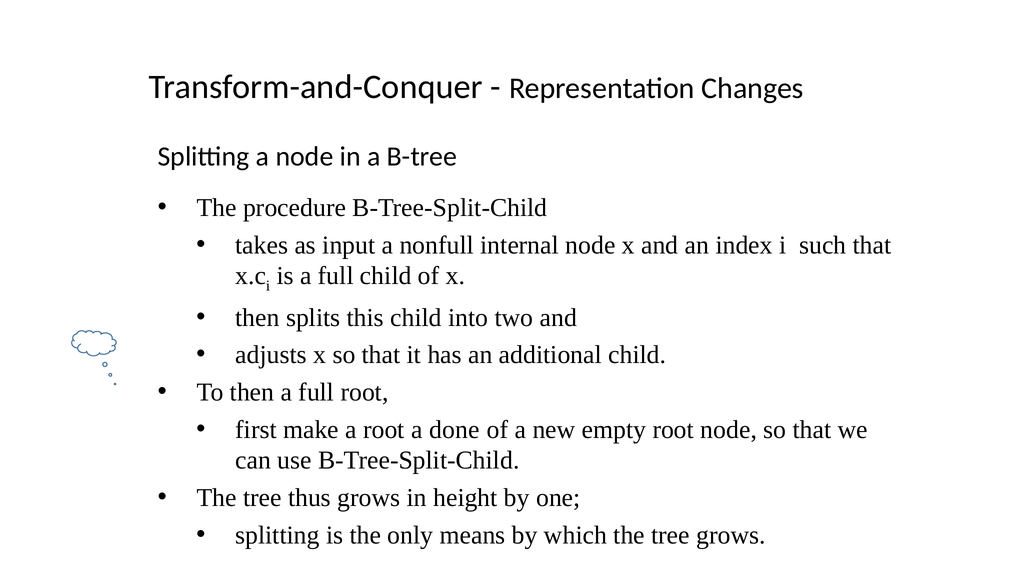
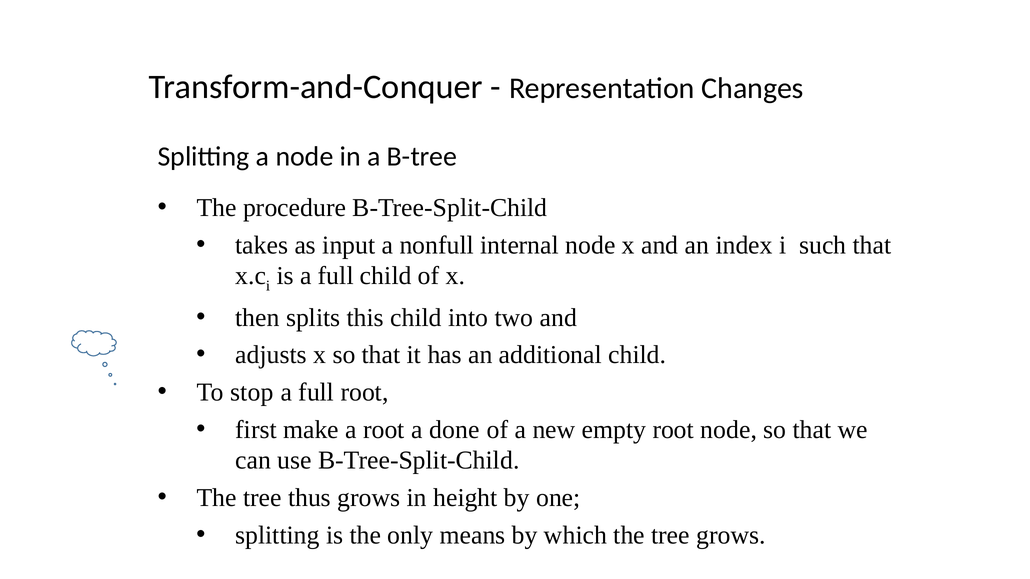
To then: then -> stop (252, 392)
